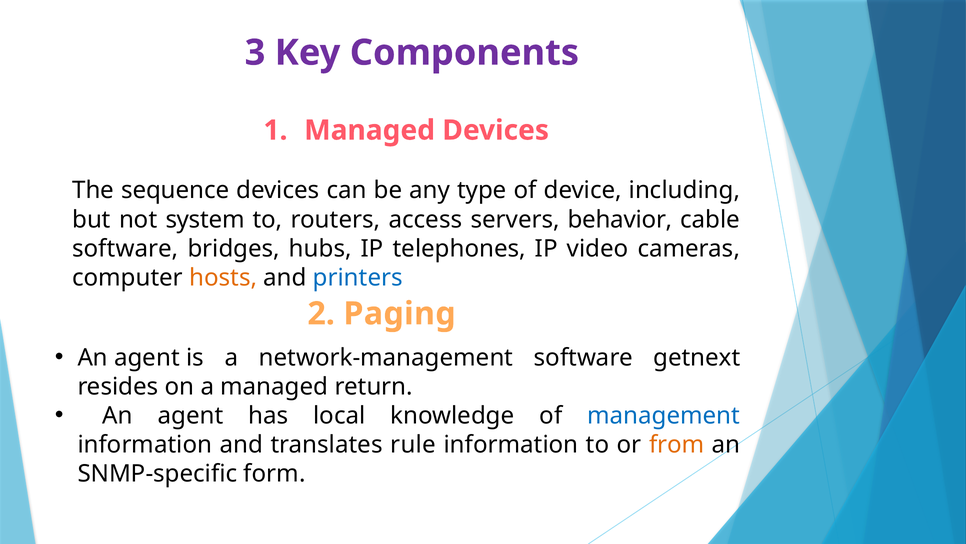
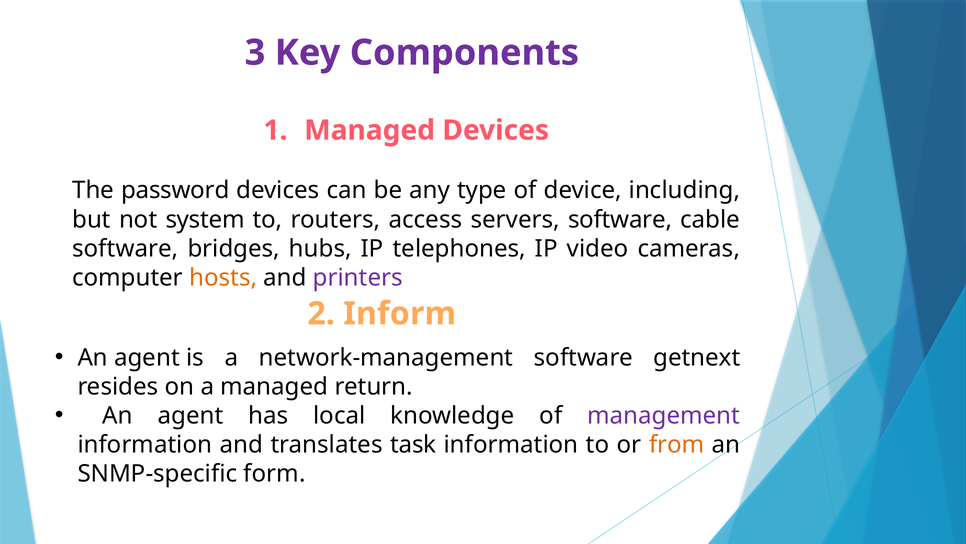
sequence: sequence -> password (175, 190)
servers behavior: behavior -> software (620, 219)
printers colour: blue -> purple (358, 277)
Paging: Paging -> Inform (400, 313)
management colour: blue -> purple (664, 415)
rule: rule -> task (413, 444)
